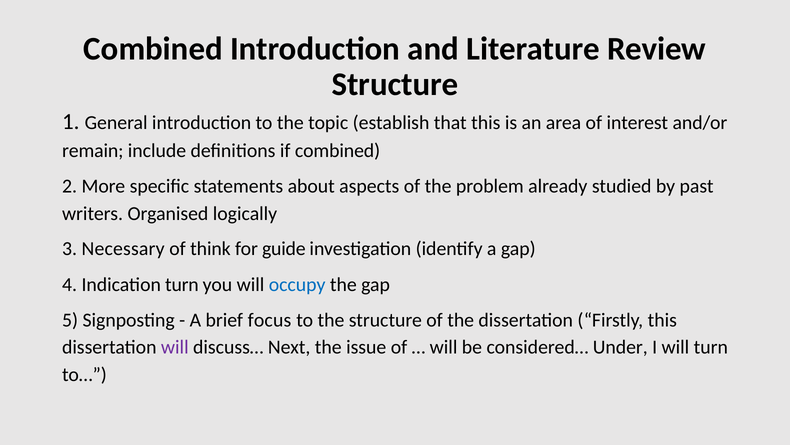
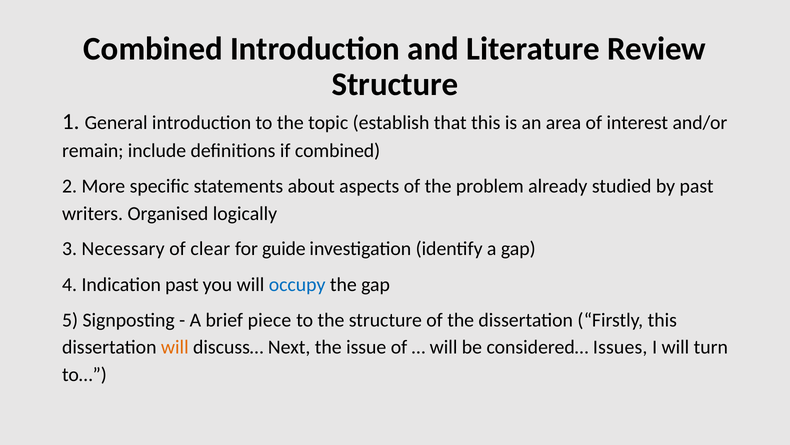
think: think -> clear (210, 249)
Indication turn: turn -> past (182, 284)
focus: focus -> piece (269, 320)
will colour: purple -> orange (175, 347)
Under: Under -> Issues (620, 347)
